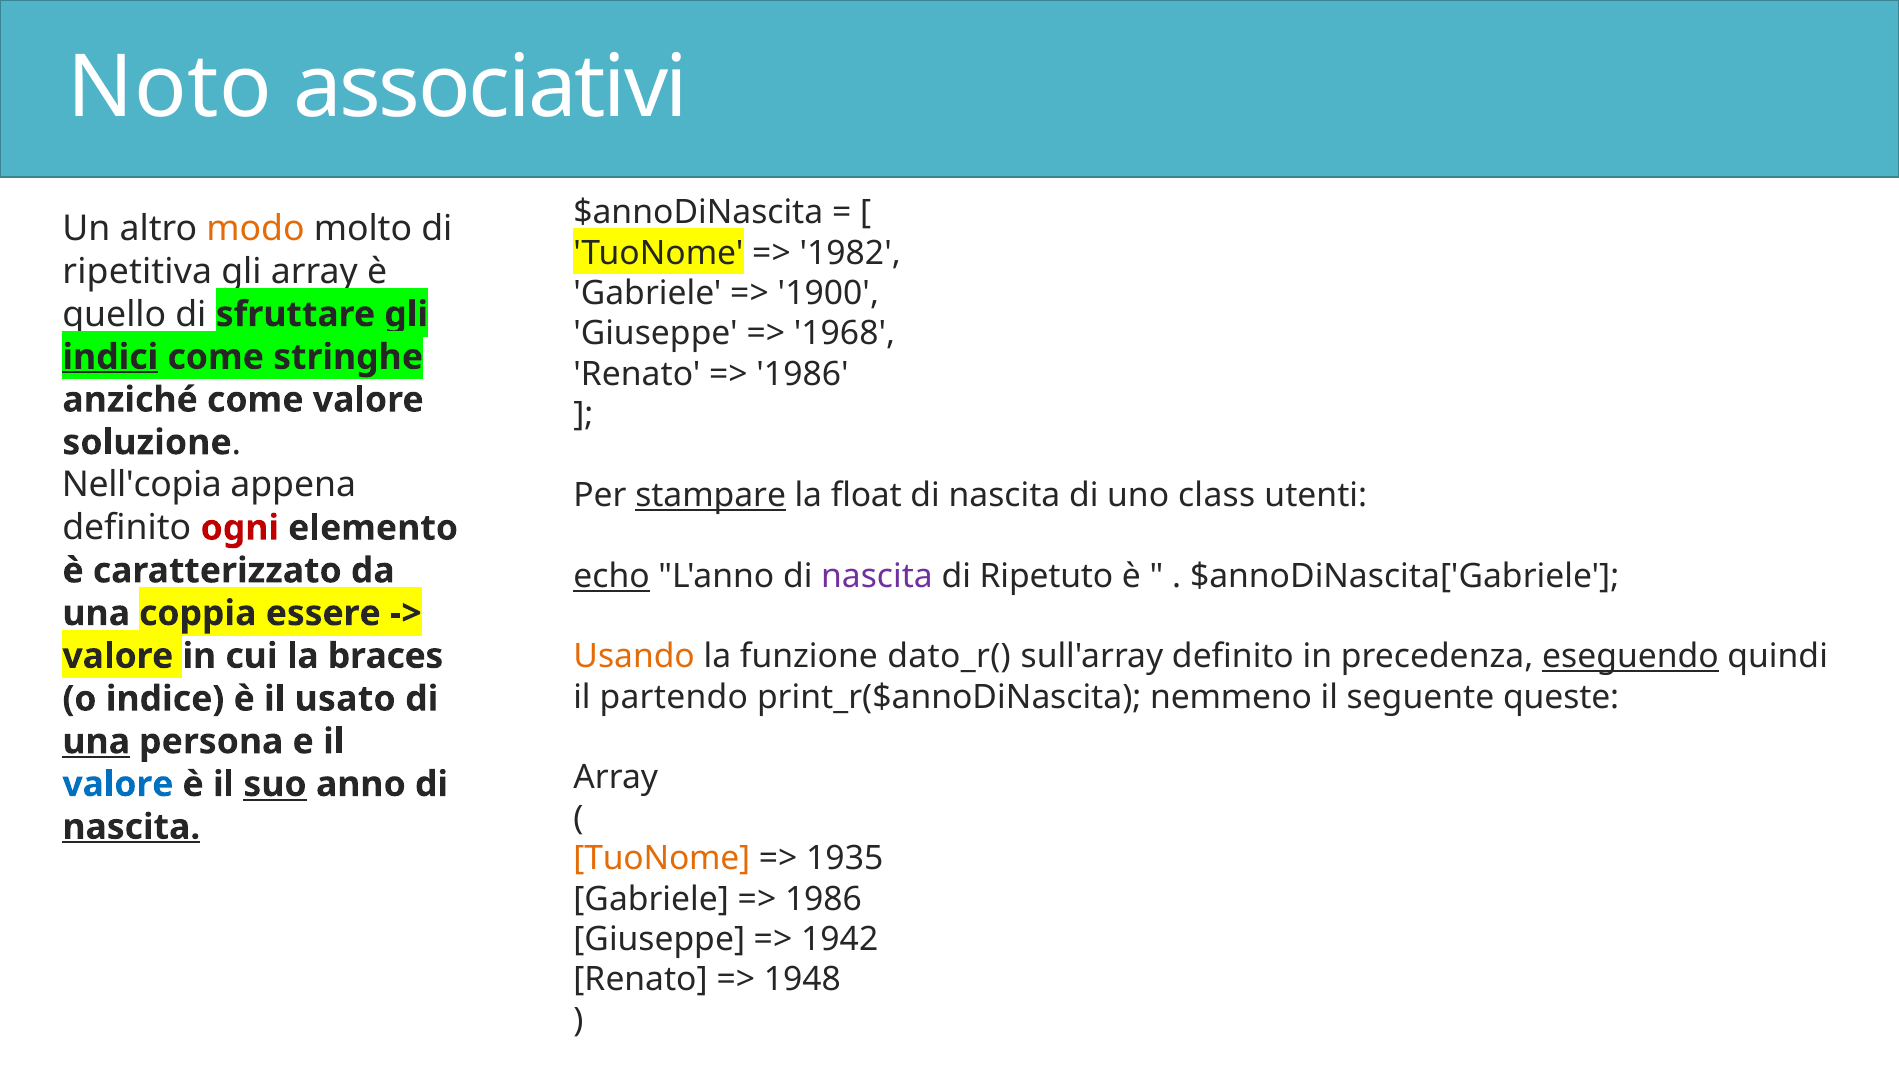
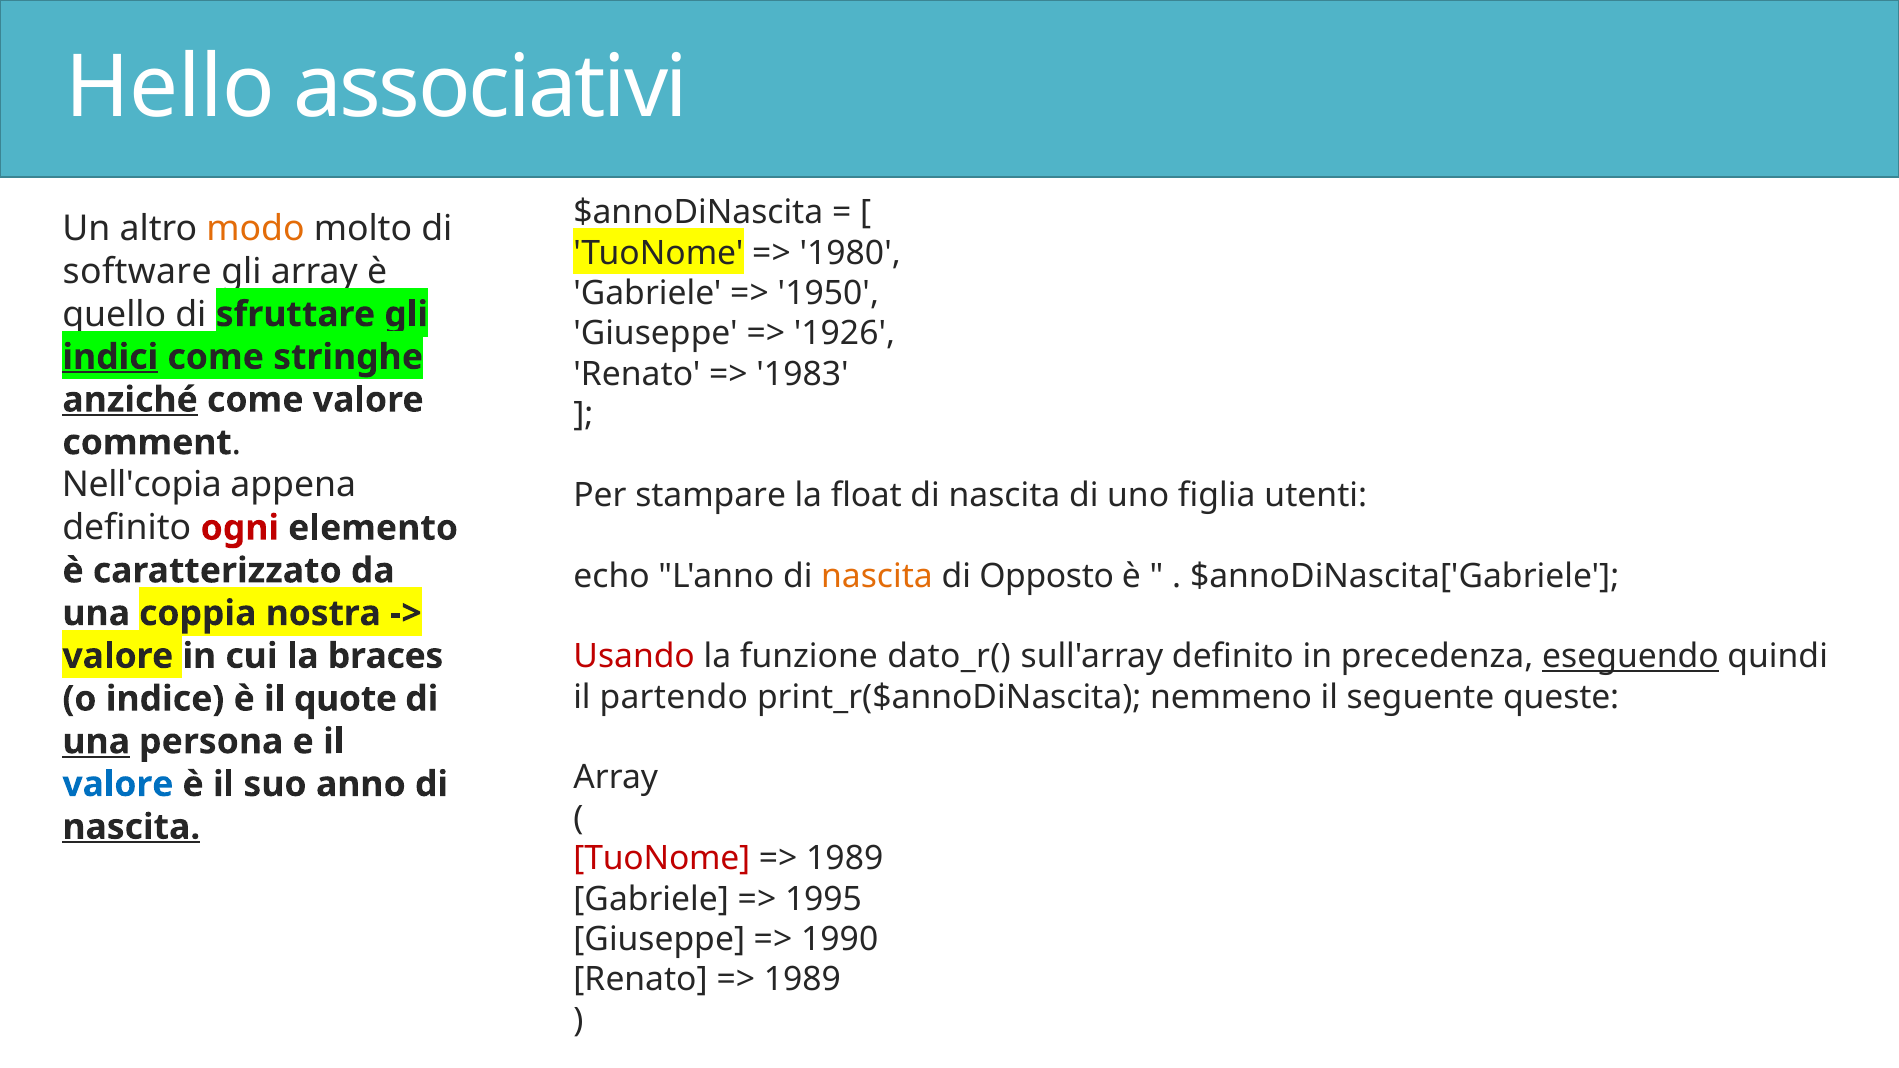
Noto: Noto -> Hello (170, 88)
1982: 1982 -> 1980 (850, 253)
ripetitiva: ripetitiva -> software (137, 272)
1900: 1900 -> 1950 (828, 294)
1968: 1968 -> 1926 (844, 334)
1986: 1986 -> 1983 (803, 374)
anziché underline: none -> present (130, 400)
soluzione: soluzione -> comment (147, 443)
stampare underline: present -> none (711, 495)
class: class -> figlia (1217, 495)
echo underline: present -> none (612, 576)
nascita colour: purple -> orange (877, 576)
Ripetuto: Ripetuto -> Opposto (1047, 576)
essere: essere -> nostra (323, 614)
Usando colour: orange -> red (634, 657)
usato: usato -> quote (345, 699)
suo underline: present -> none (275, 784)
TuoNome colour: orange -> red (662, 859)
1935: 1935 -> 1989 (845, 859)
1986: 1986 -> 1995 (823, 899)
1942: 1942 -> 1990 (840, 939)
1948: 1948 -> 1989 (802, 980)
